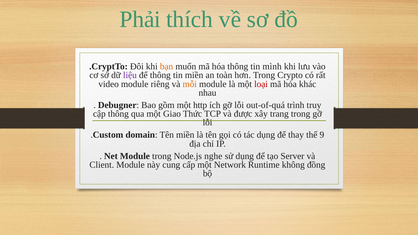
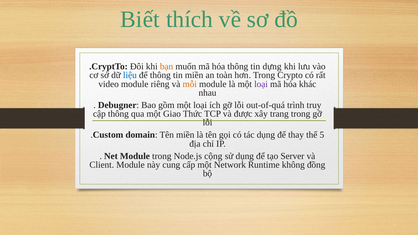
Phải: Phải -> Biết (140, 20)
mình: mình -> dựng (272, 66)
liệu colour: purple -> blue (130, 75)
loại colour: red -> purple (261, 84)
gồm một http: http -> loại (200, 105)
9: 9 -> 5 (322, 135)
nghe: nghe -> cộng (213, 156)
